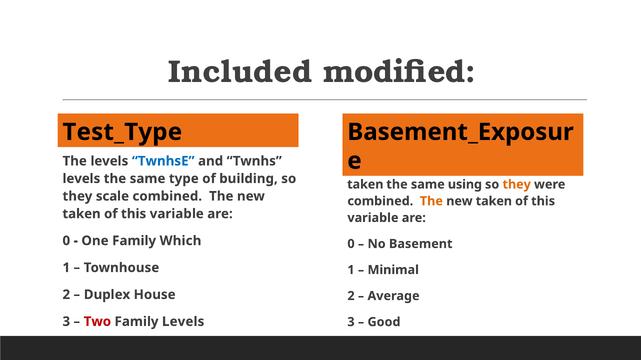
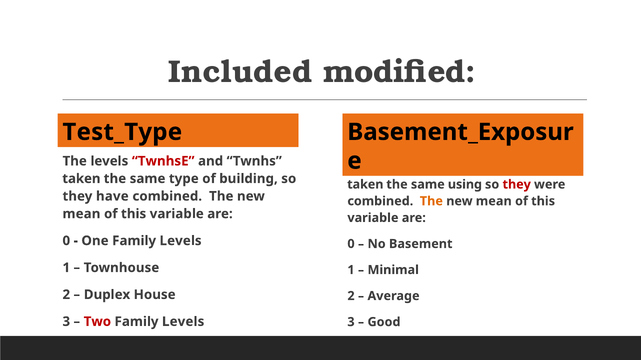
TwnhsE colour: blue -> red (163, 161)
levels: levels -> taken (81, 179)
they colour: orange -> red (517, 185)
scale: scale -> have (112, 197)
taken: taken -> mean (494, 201)
taken: taken -> mean (81, 214)
One Family Which: Which -> Levels (181, 241)
